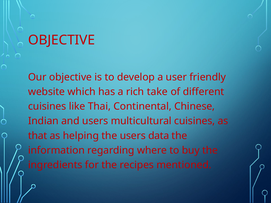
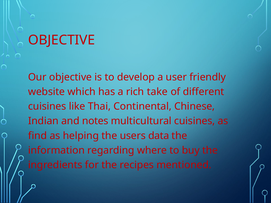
and users: users -> notes (95, 121)
that: that -> find (38, 136)
